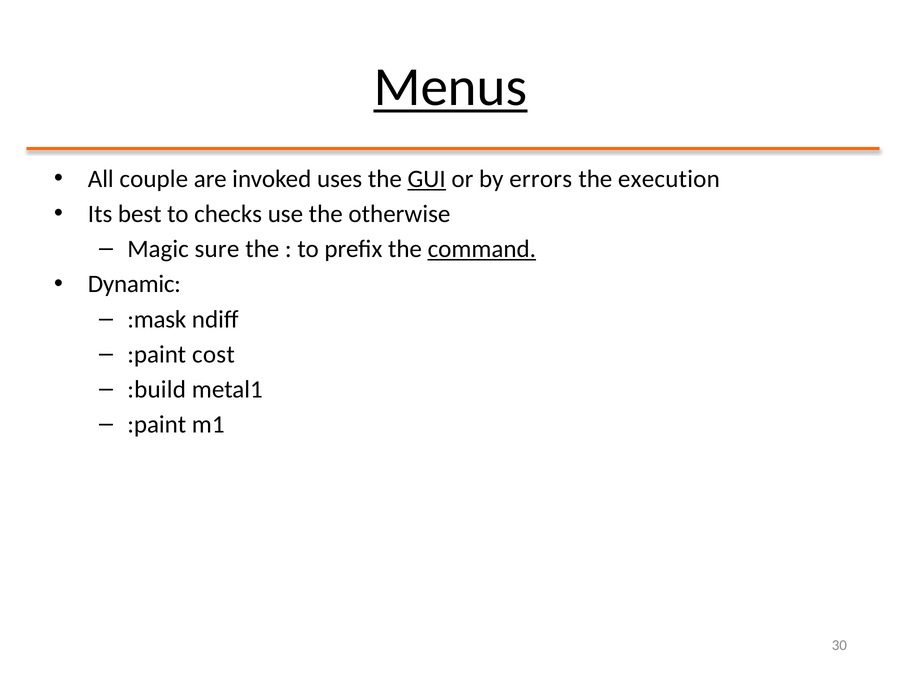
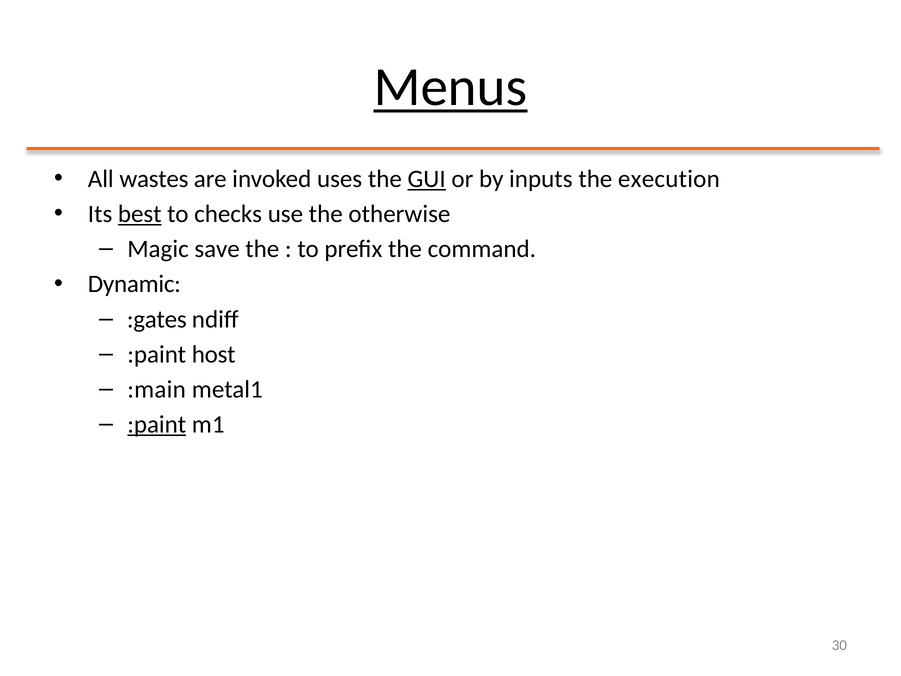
couple: couple -> wastes (154, 179)
errors: errors -> inputs (541, 179)
best underline: none -> present (140, 214)
sure: sure -> save (217, 249)
command underline: present -> none (482, 249)
:mask: :mask -> :gates (157, 319)
cost: cost -> host (214, 354)
:build: :build -> :main (157, 389)
:paint underline: none -> present (157, 424)
